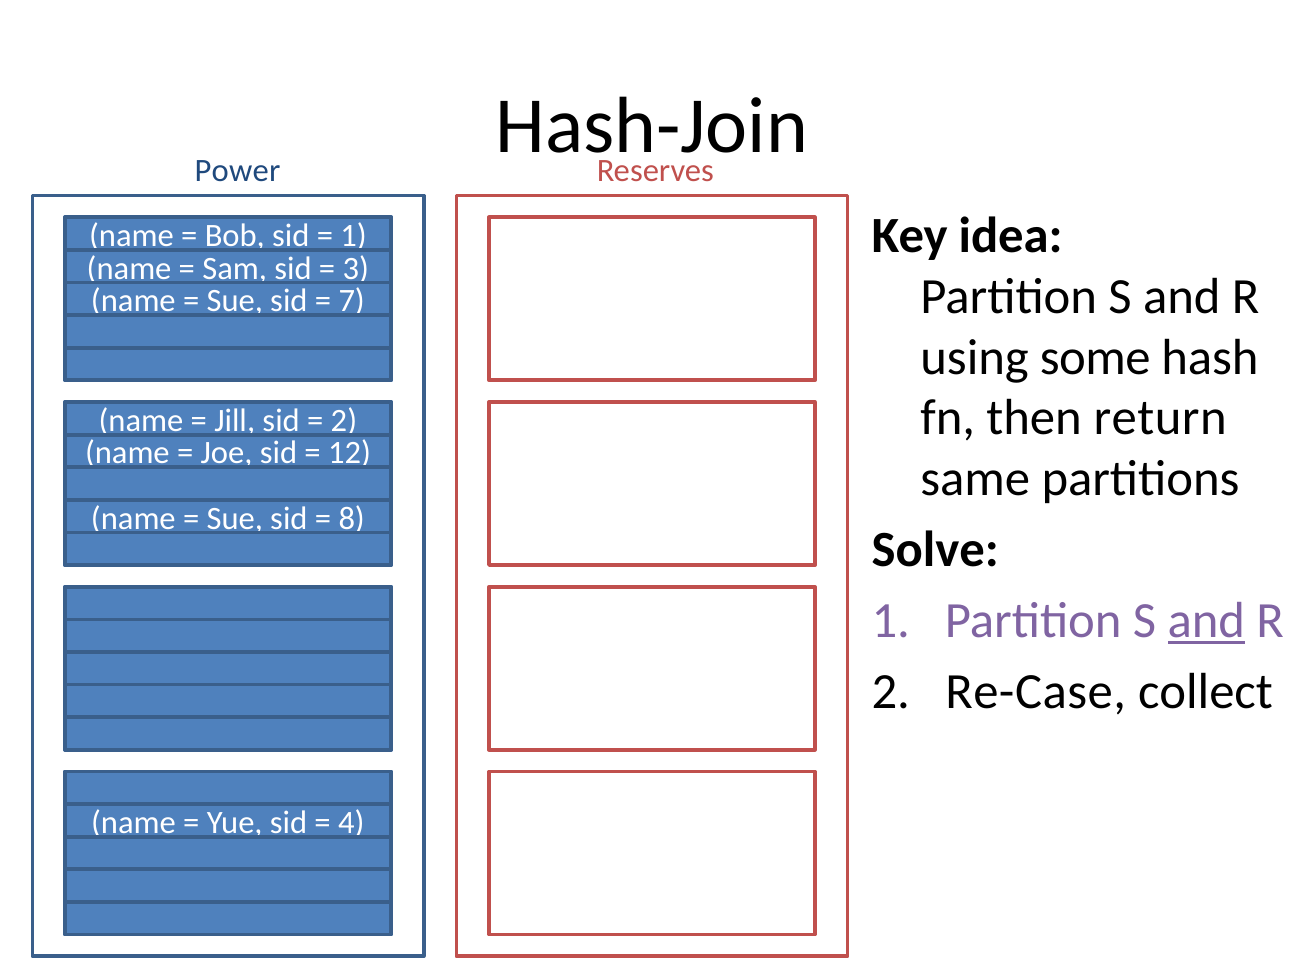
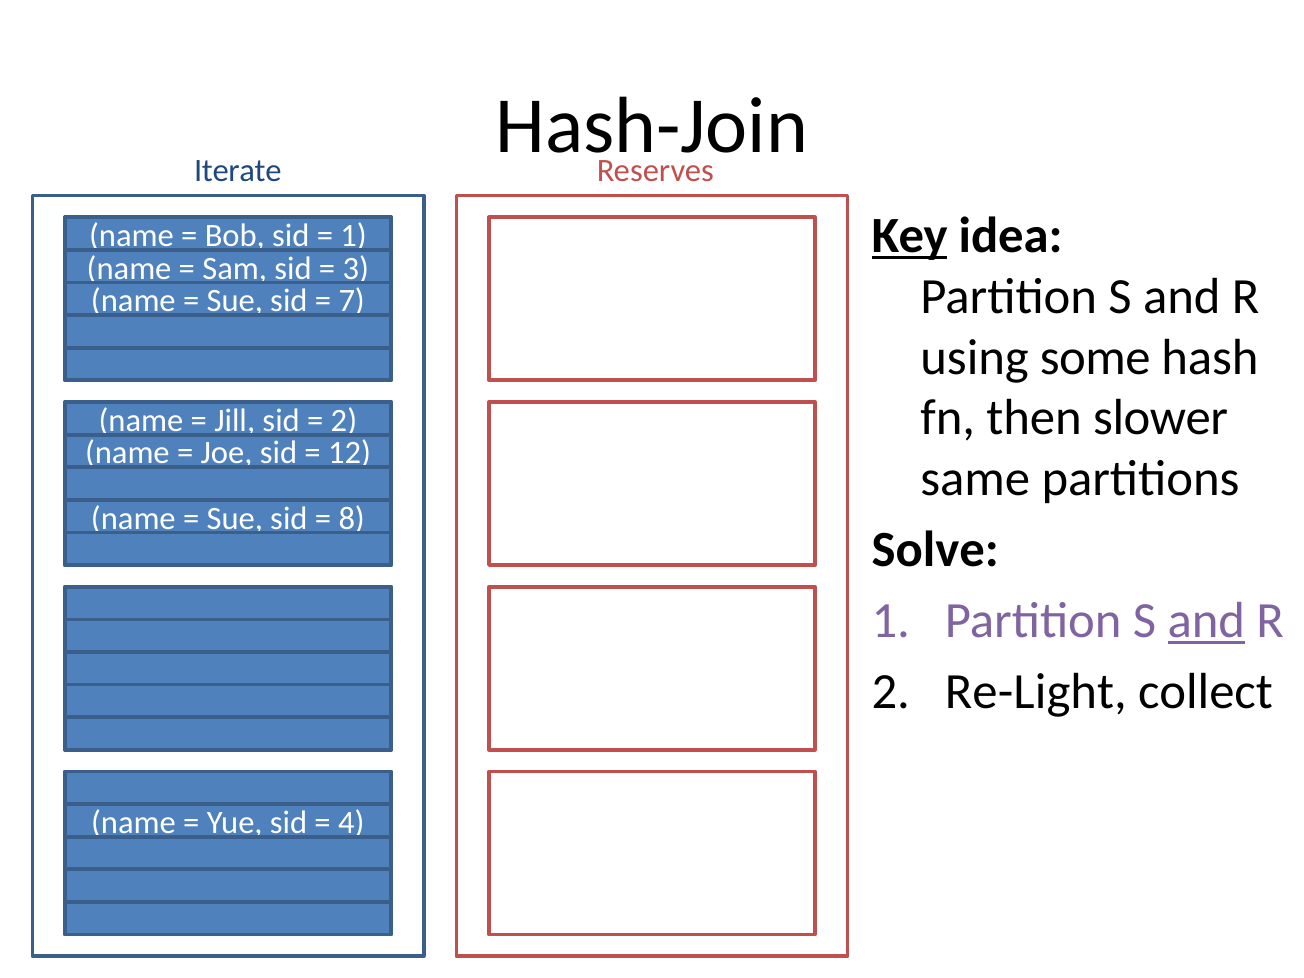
Power: Power -> Iterate (238, 171)
Key underline: none -> present (910, 236)
return: return -> slower (1161, 418)
Re-Case: Re-Case -> Re-Light (1036, 692)
